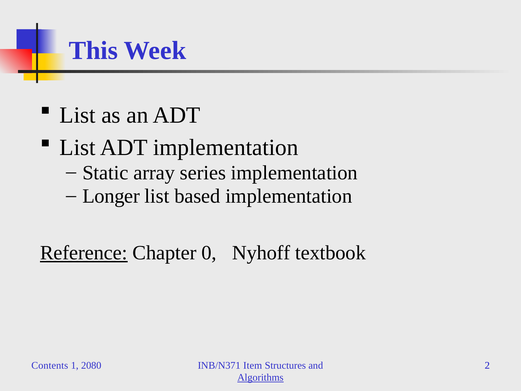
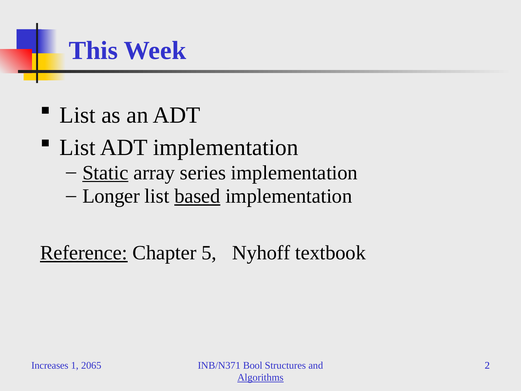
Static underline: none -> present (105, 173)
based underline: none -> present (197, 196)
0: 0 -> 5 (209, 253)
Contents: Contents -> Increases (50, 365)
2080: 2080 -> 2065 (91, 365)
Item: Item -> Bool (253, 365)
